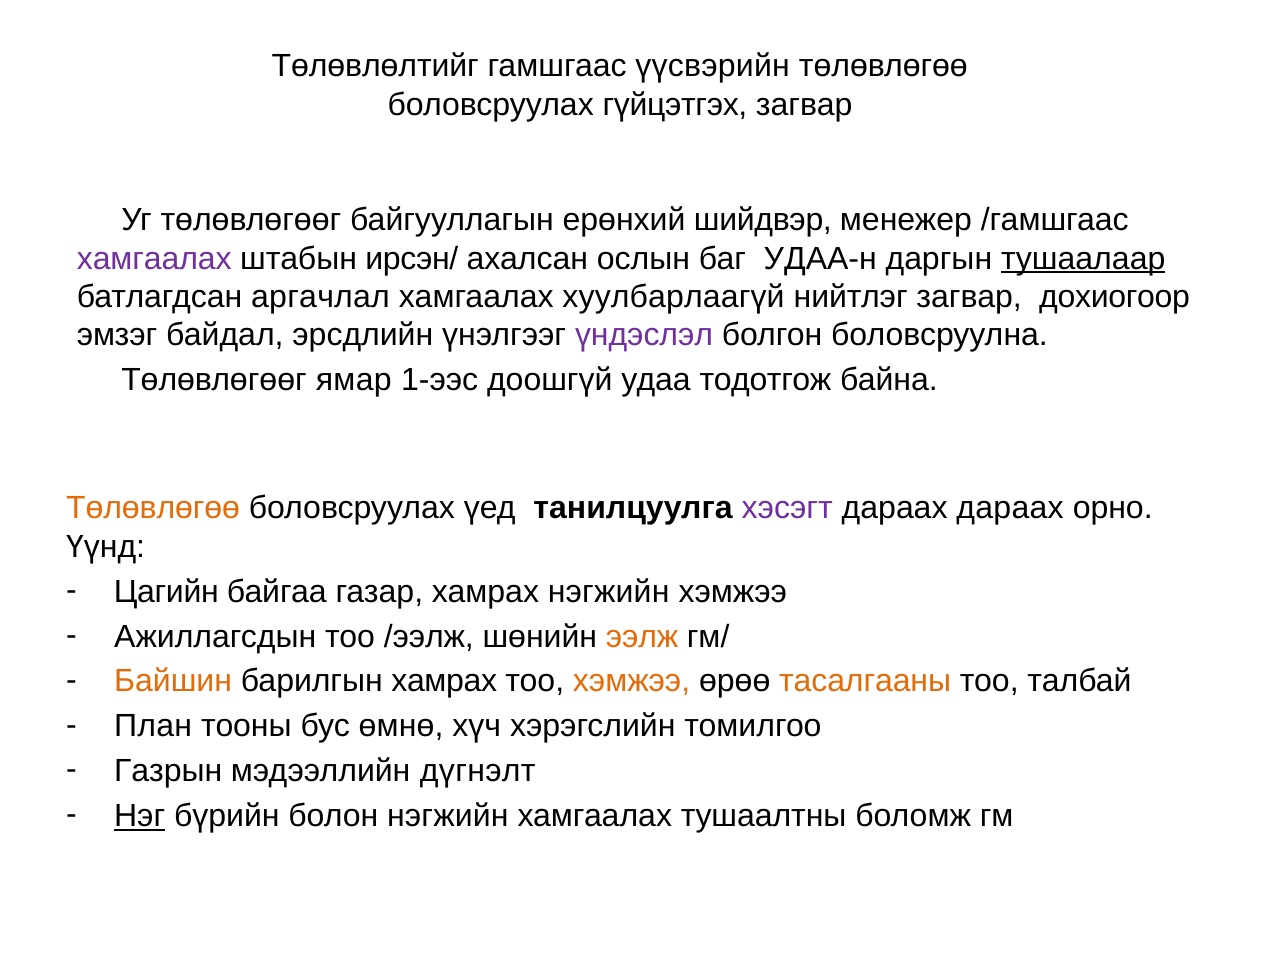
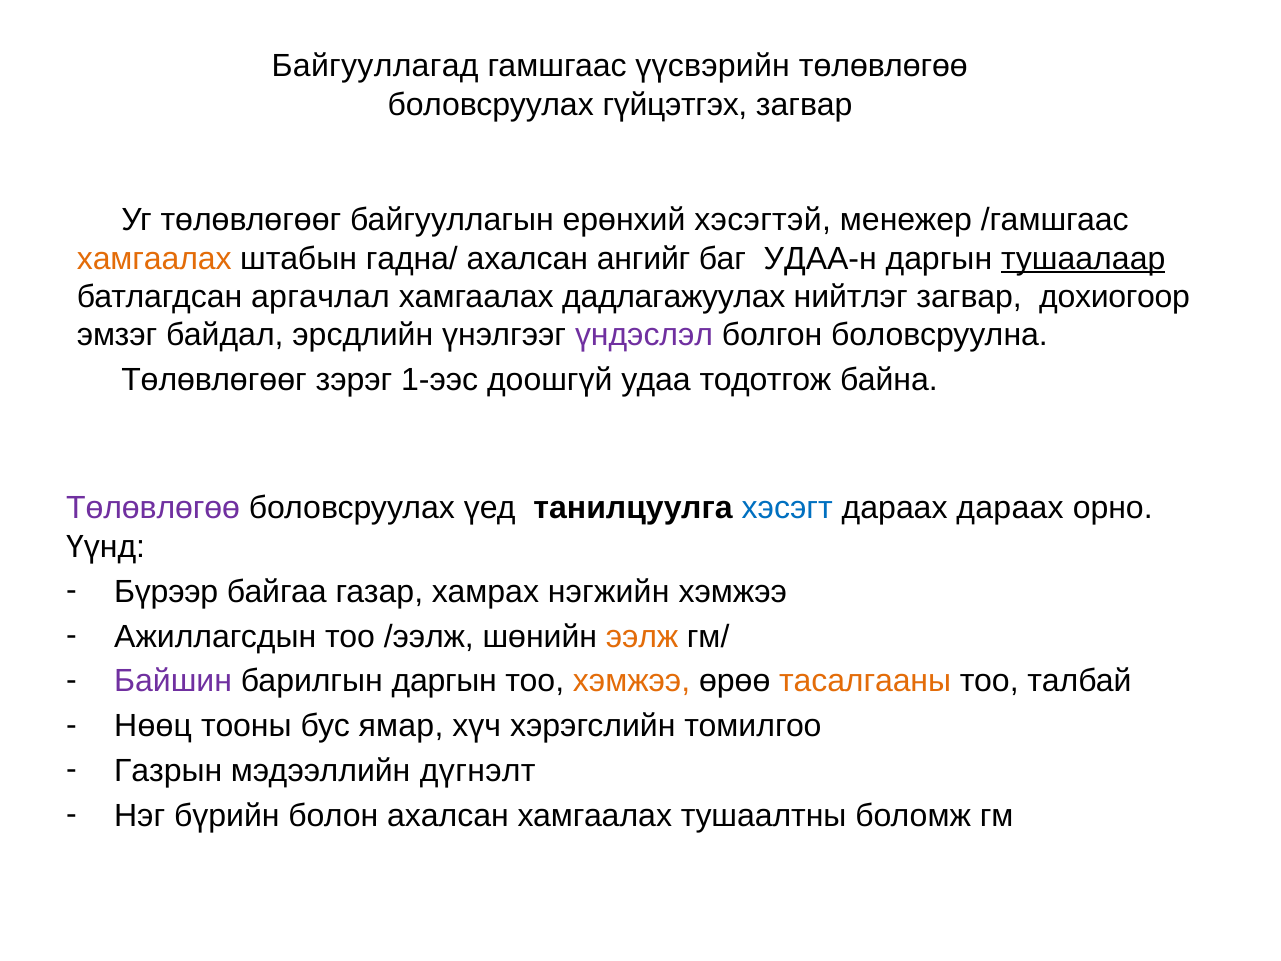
Төлөвлөлтийг: Төлөвлөлтийг -> Байгууллагад (375, 66)
шийдвэр: шийдвэр -> хэсэгтэй (763, 220)
хамгаалах colour: purple -> orange (154, 258)
ирсэн/: ирсэн/ -> гадна/ (412, 258)
ослын: ослын -> ангийг (644, 258)
хуулбарлаагүй: хуулбарлаагүй -> дадлагажуулах (674, 297)
ямар: ямар -> зэрэг (354, 380)
Төлөвлөгөө colour: orange -> purple (153, 508)
хэсэгт colour: purple -> blue (787, 508)
Цагийн: Цагийн -> Бүрээр (166, 592)
Байшин colour: orange -> purple (173, 681)
барилгын хамрах: хамрах -> даргын (444, 681)
План: План -> Нөөц (153, 726)
өмнө: өмнө -> ямар (401, 726)
Нэг underline: present -> none (140, 816)
болон нэгжийн: нэгжийн -> ахалсан (448, 816)
